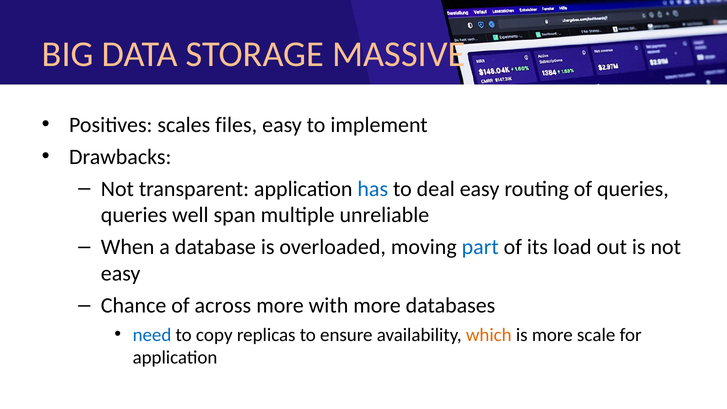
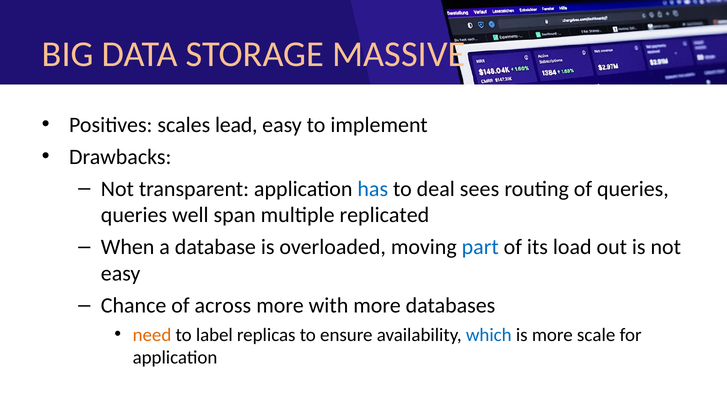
files: files -> lead (236, 125)
deal easy: easy -> sees (480, 189)
unreliable: unreliable -> replicated (384, 215)
need colour: blue -> orange (152, 335)
copy: copy -> label (214, 335)
which colour: orange -> blue (489, 335)
